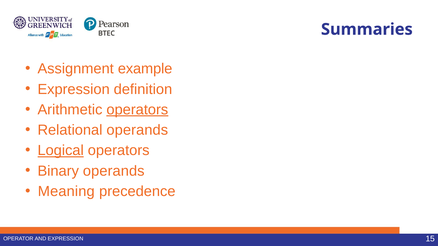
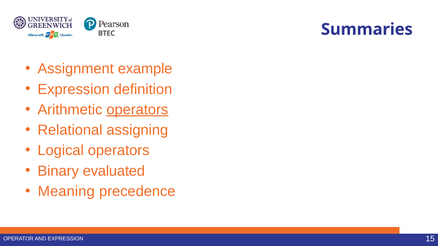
Relational operands: operands -> assigning (137, 130)
Logical underline: present -> none (61, 151)
Binary operands: operands -> evaluated (114, 171)
